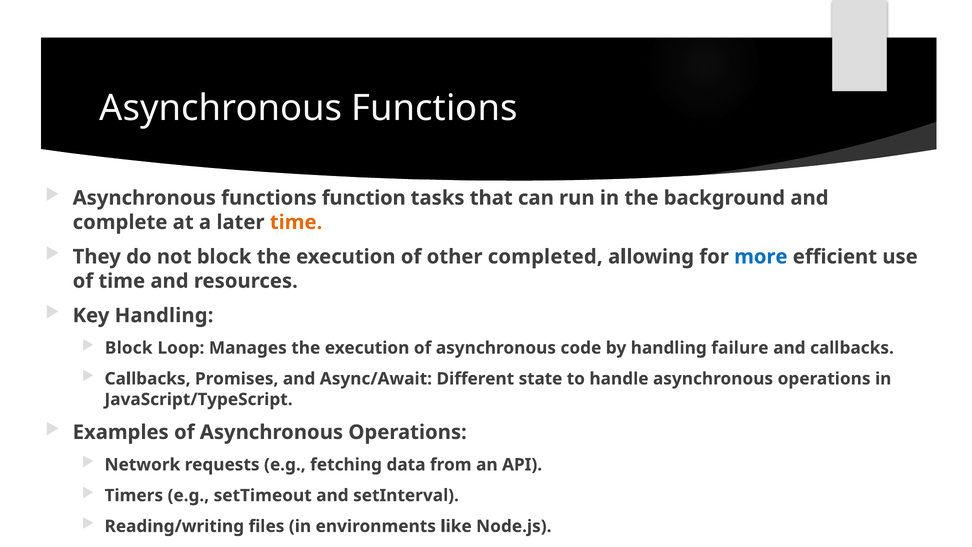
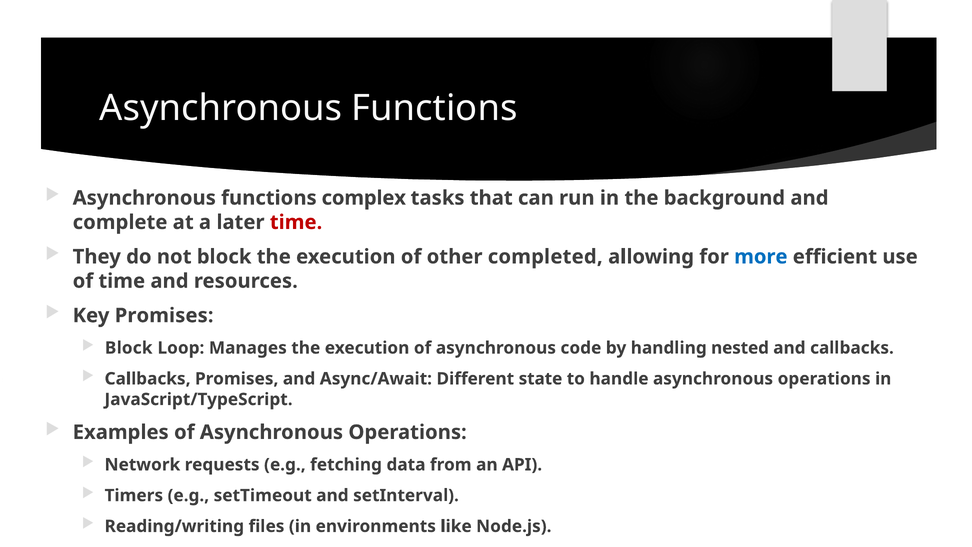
function: function -> complex (364, 198)
time colour: orange -> red (296, 222)
Key Handling: Handling -> Promises (164, 315)
failure: failure -> nested (740, 348)
